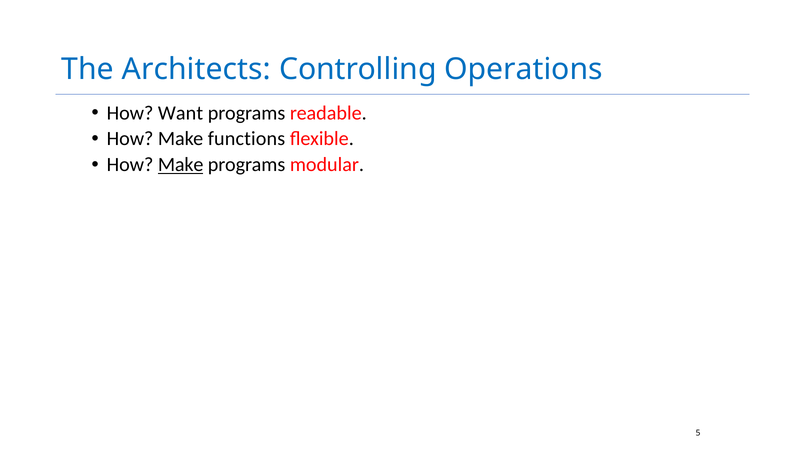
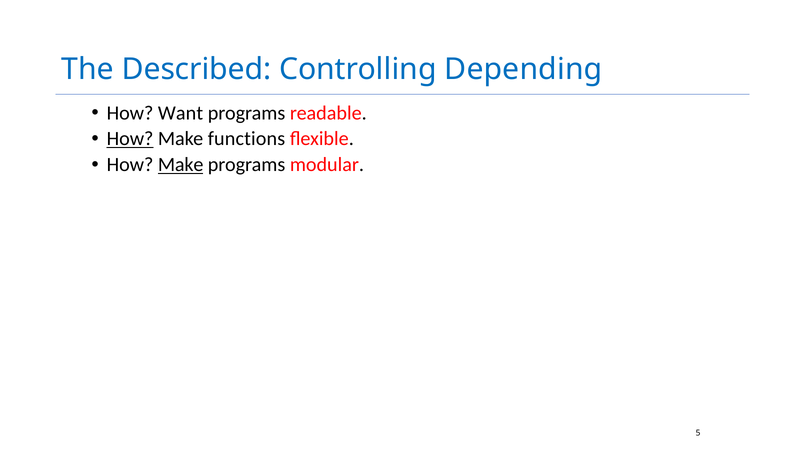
Architects: Architects -> Described (196, 69)
Operations: Operations -> Depending (523, 69)
How underline: none -> present (130, 139)
